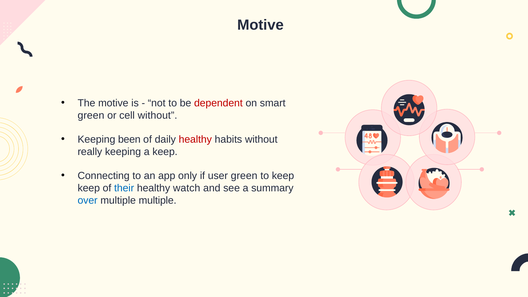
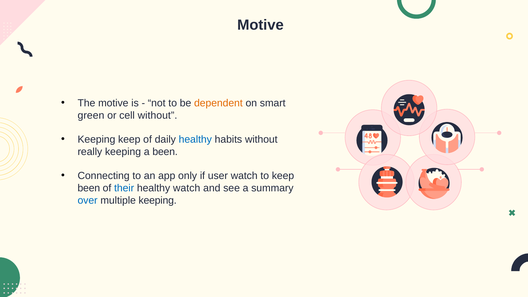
dependent colour: red -> orange (218, 103)
Keeping been: been -> keep (129, 139)
healthy colour: red -> blue (195, 139)
a keep: keep -> been (165, 152)
user green: green -> watch (244, 176)
keep: keep -> been (89, 188)
multiple multiple: multiple -> keeping (158, 200)
